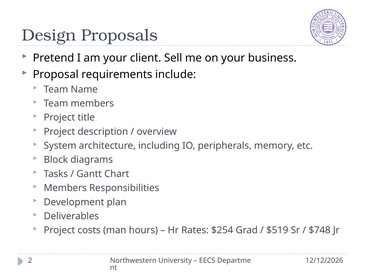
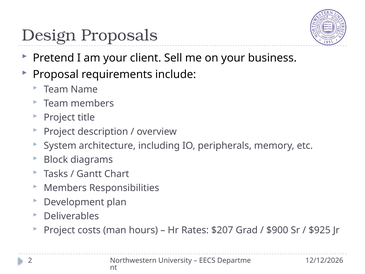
$254: $254 -> $207 (222, 230)
$519: $519 -> $900 (277, 230)
$748: $748 -> $925 (320, 230)
